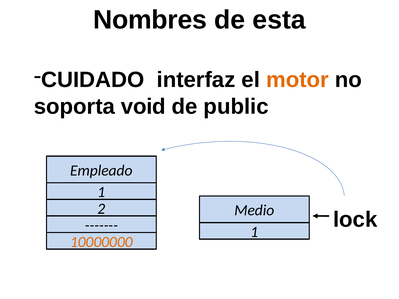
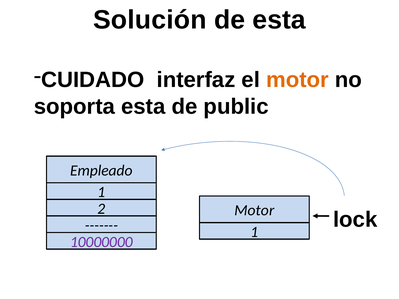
Nombres: Nombres -> Solución (150, 20)
soporta void: void -> esta (143, 107)
Medio: Medio -> Motor (254, 211)
10000000 colour: orange -> purple (101, 242)
